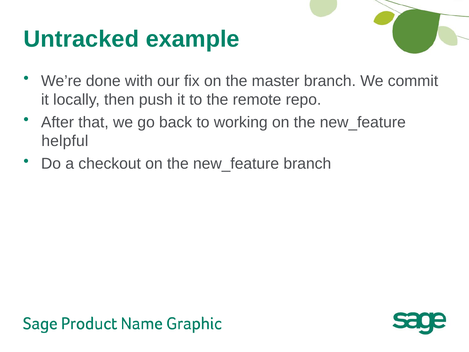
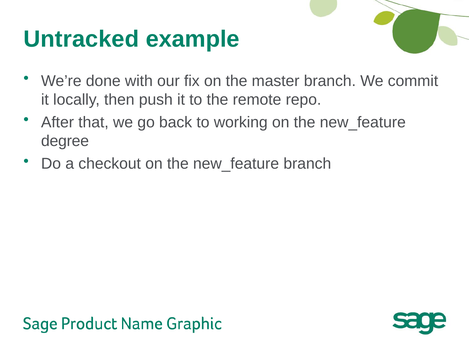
helpful: helpful -> degree (65, 141)
